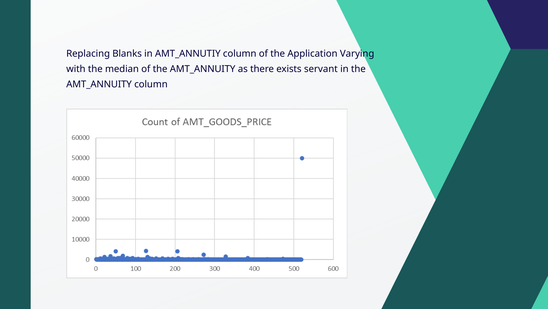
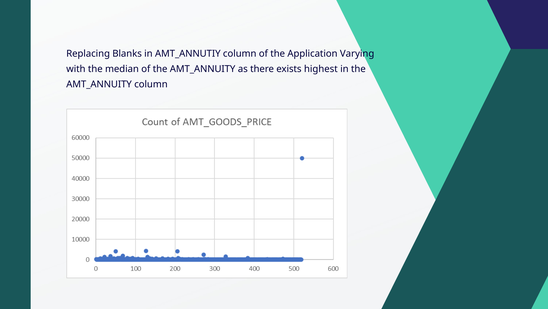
servant: servant -> highest (321, 69)
